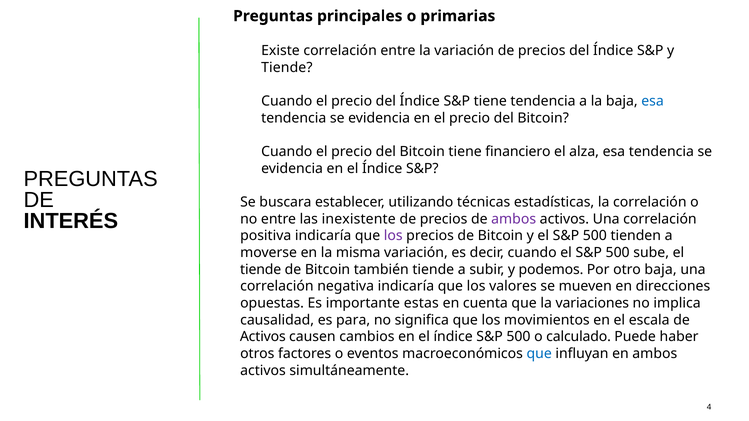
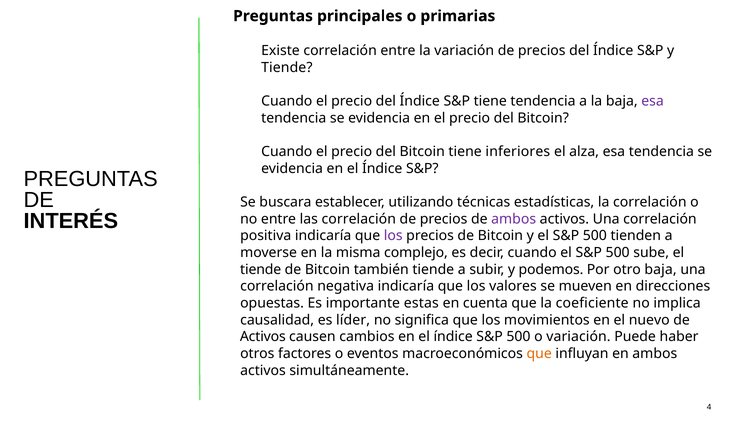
esa colour: blue -> purple (653, 101)
financiero: financiero -> inferiores (518, 152)
las inexistente: inexistente -> correlación (359, 219)
misma variación: variación -> complejo (416, 253)
variaciones: variaciones -> coeficiente (592, 303)
para: para -> líder (353, 320)
escala: escala -> nuevo (649, 320)
o calculado: calculado -> variación (578, 337)
que colour: blue -> orange (539, 354)
